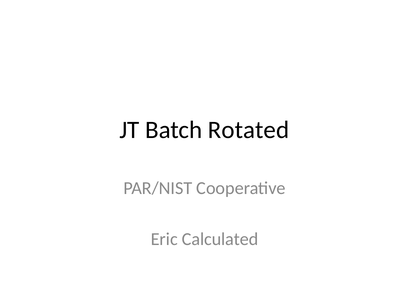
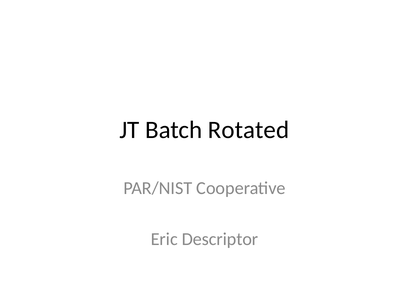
Calculated: Calculated -> Descriptor (220, 239)
